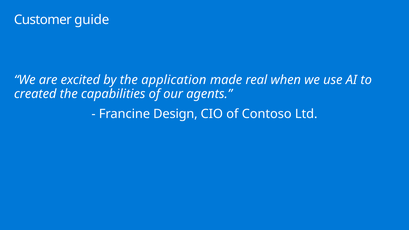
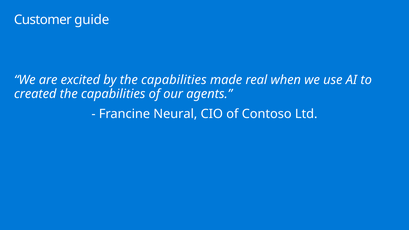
by the application: application -> capabilities (174, 80)
Design: Design -> Neural (175, 114)
